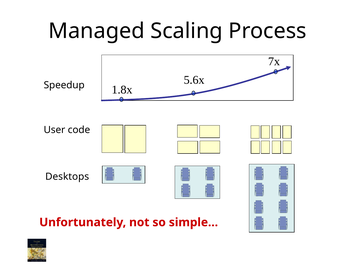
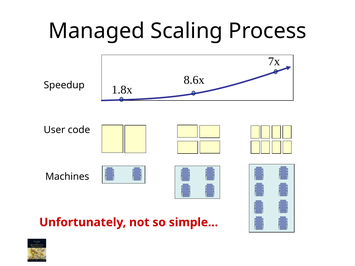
5.6x: 5.6x -> 8.6x (194, 80)
Desktops: Desktops -> Machines (67, 177)
